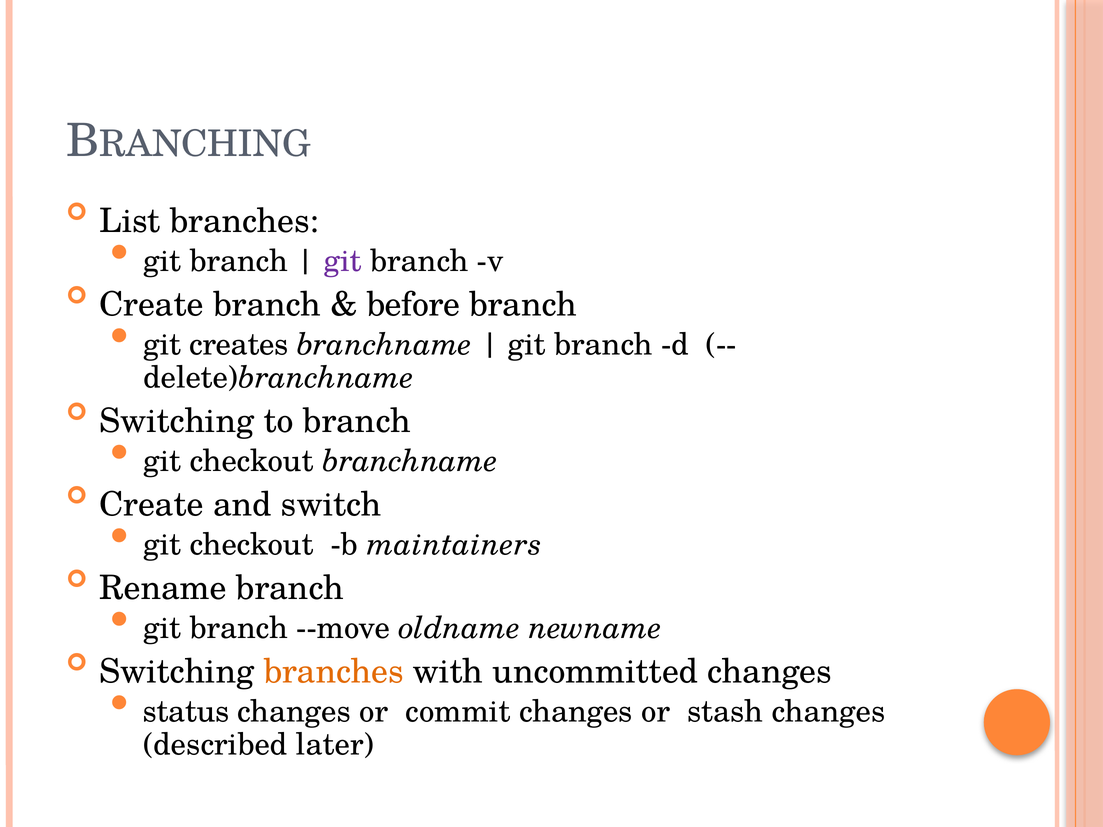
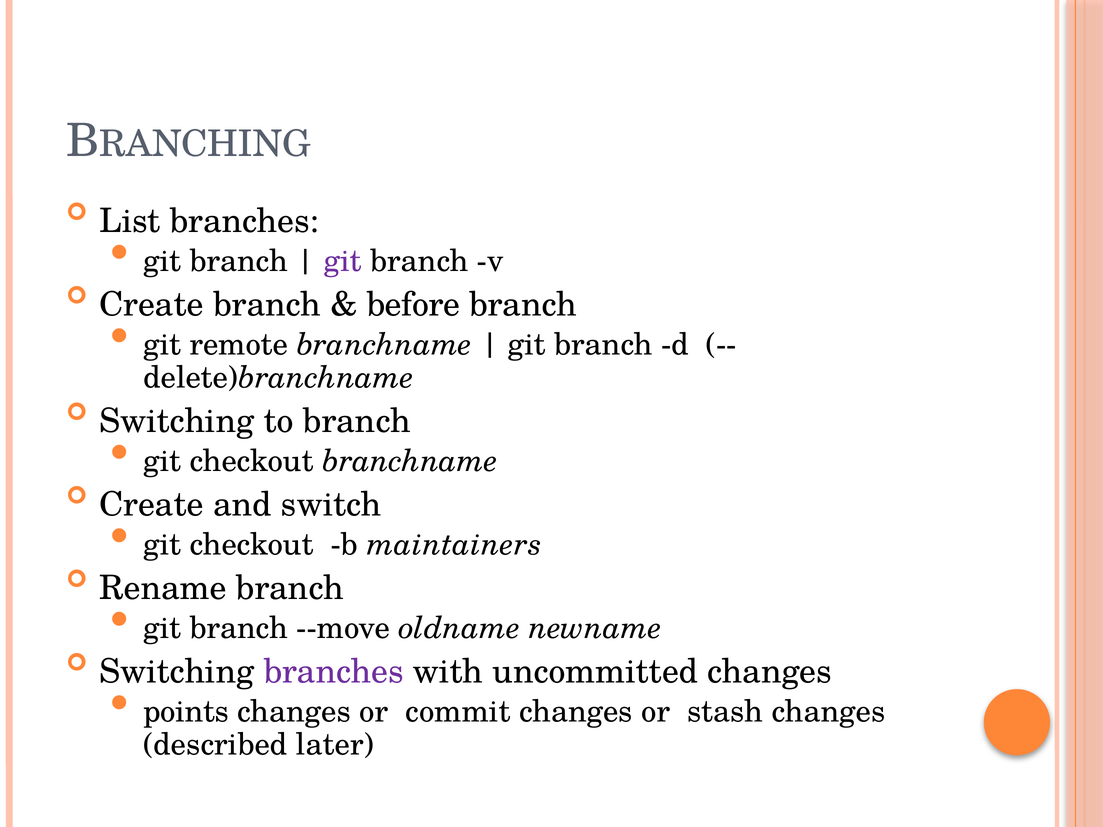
creates: creates -> remote (239, 345)
branches colour: orange -> purple (334, 672)
status: status -> points (186, 712)
